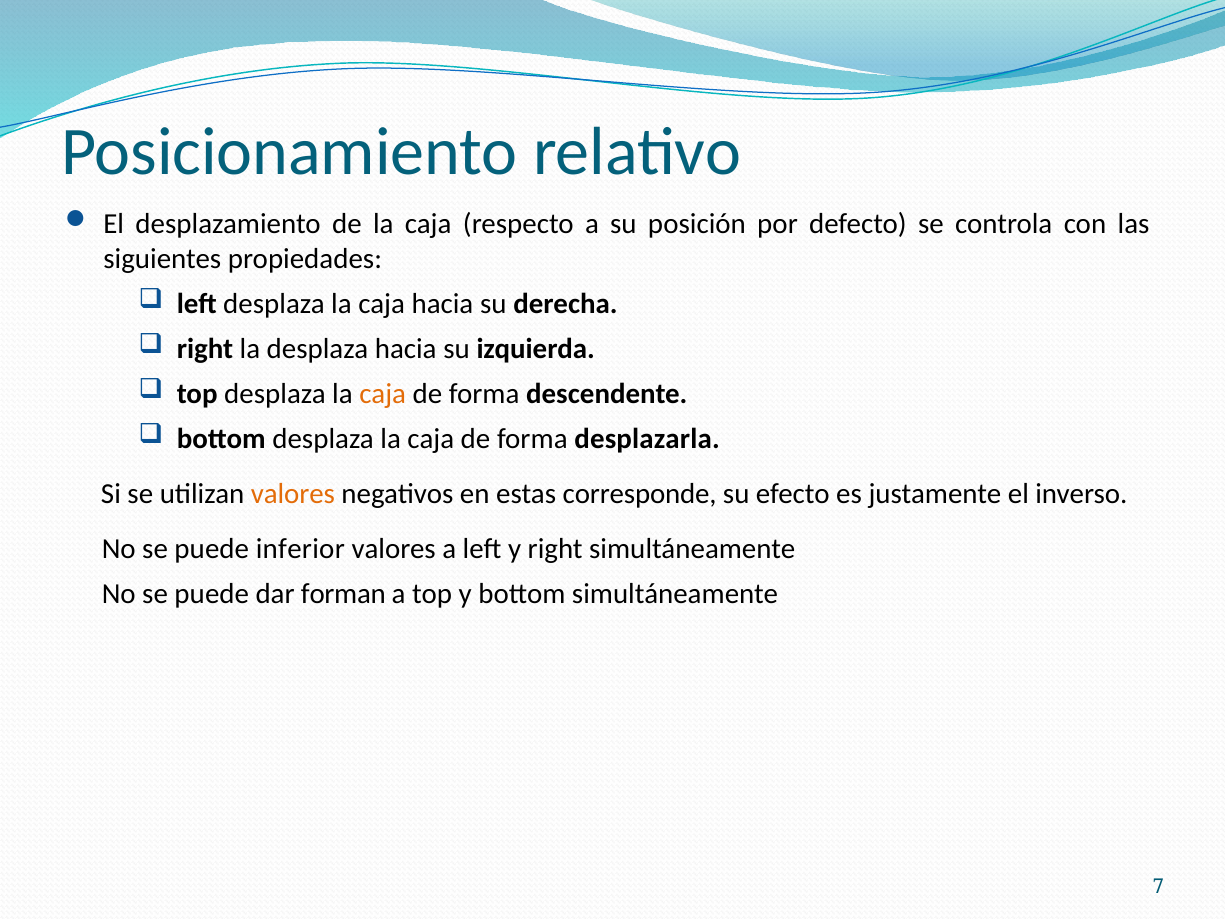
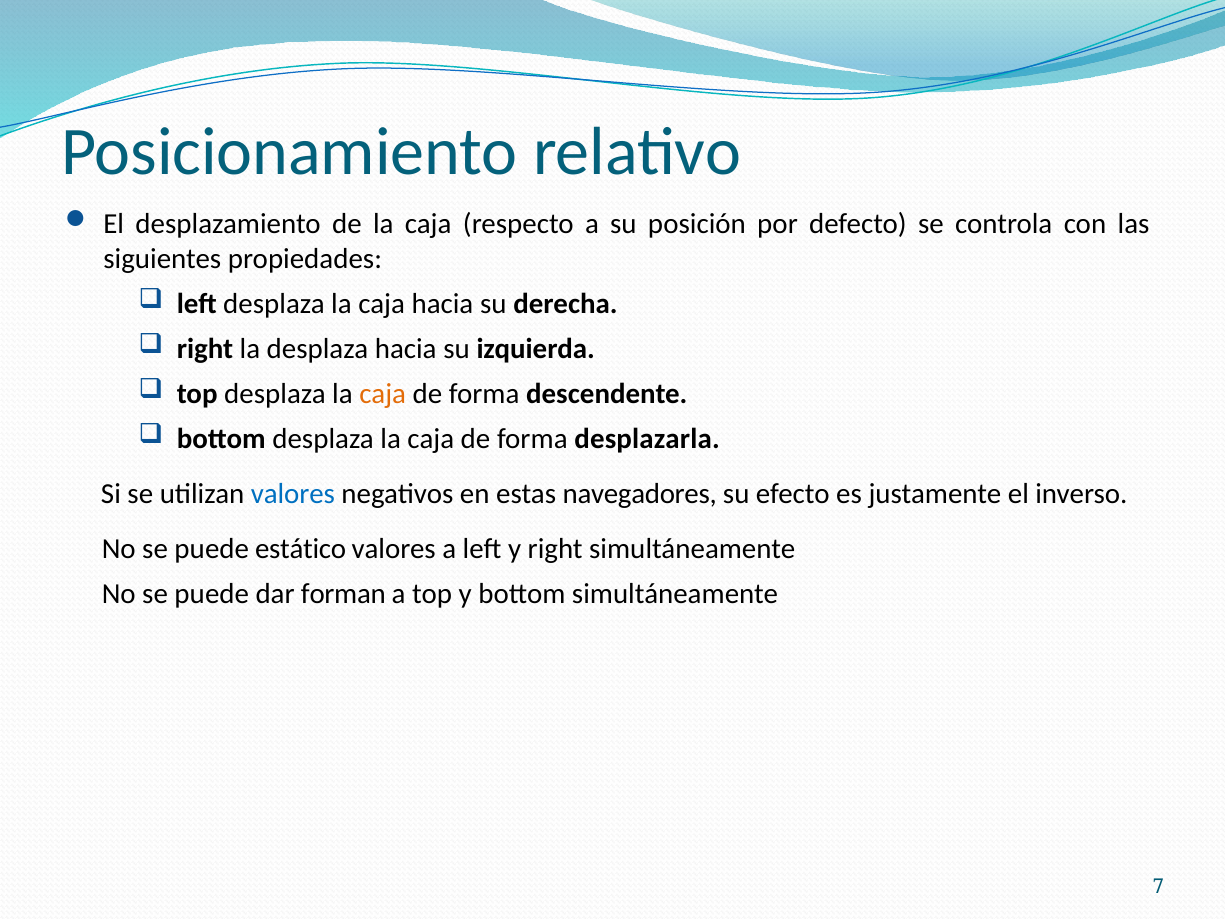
valores colour: orange -> blue (293, 494)
corresponde: corresponde -> navegadores (640, 494)
inferior: inferior -> estático (301, 549)
